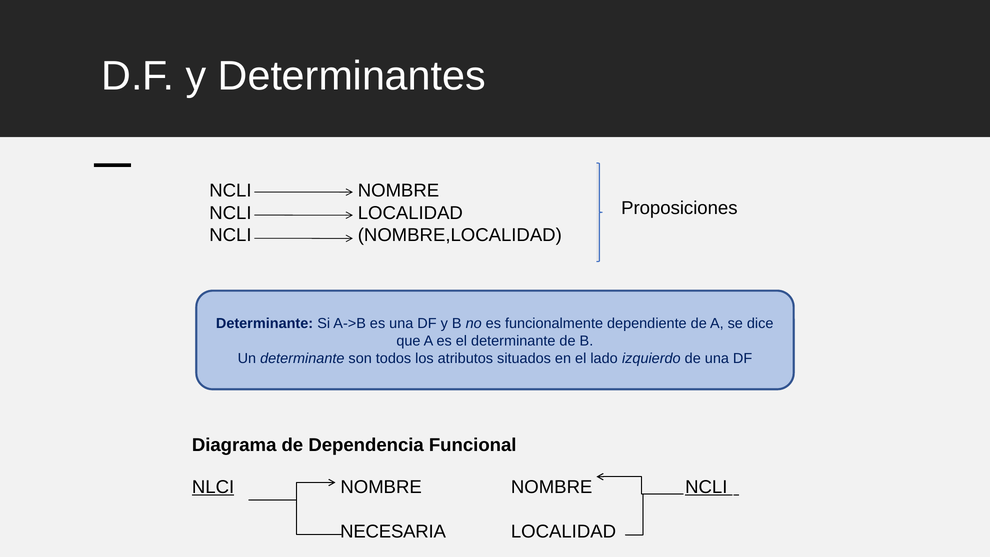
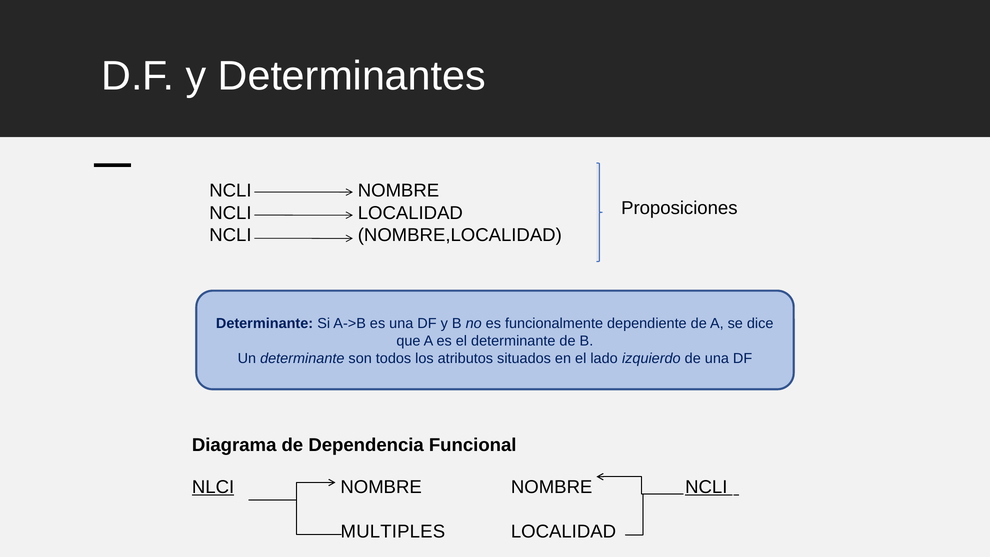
NECESARIA: NECESARIA -> MULTIPLES (393, 531)
